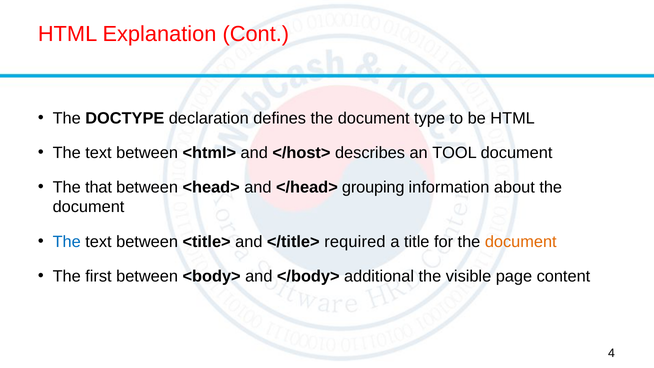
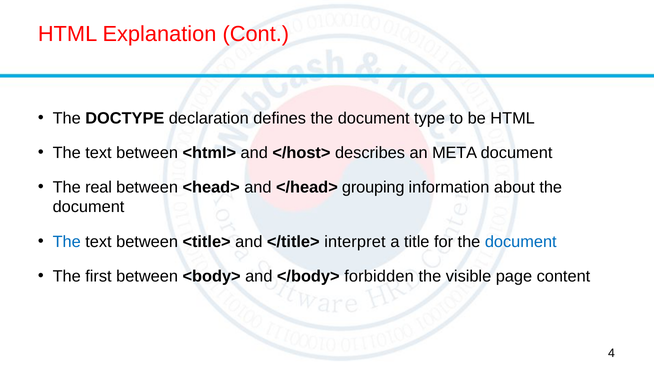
TOOL: TOOL -> META (455, 153)
that: that -> real (99, 187)
required: required -> interpret (355, 242)
document colour: orange -> blue (521, 242)
additional: additional -> forbidden (379, 276)
